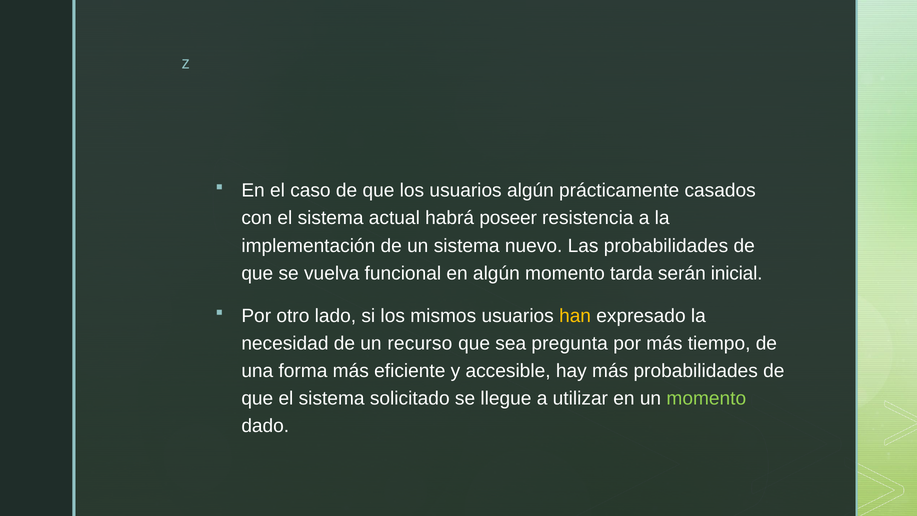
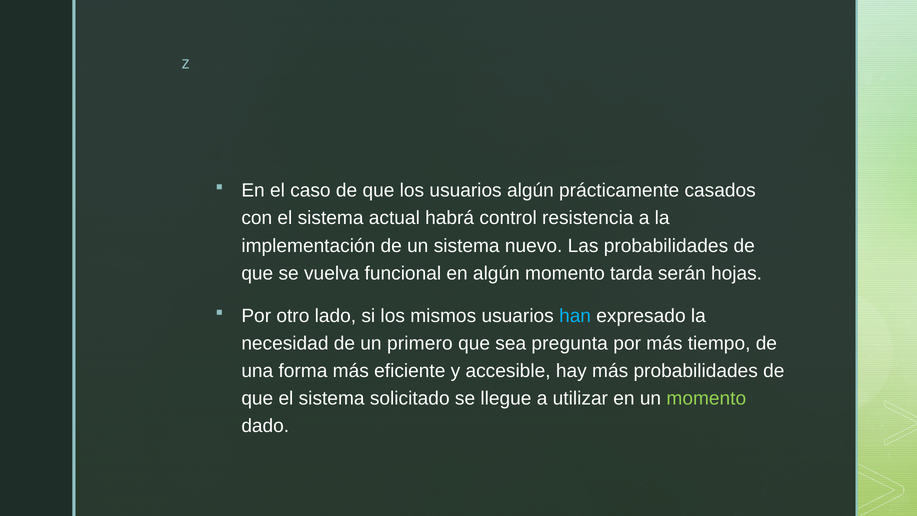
poseer: poseer -> control (508, 218)
inicial: inicial -> hojas (737, 273)
han colour: yellow -> light blue (575, 316)
recurso: recurso -> primero (420, 343)
